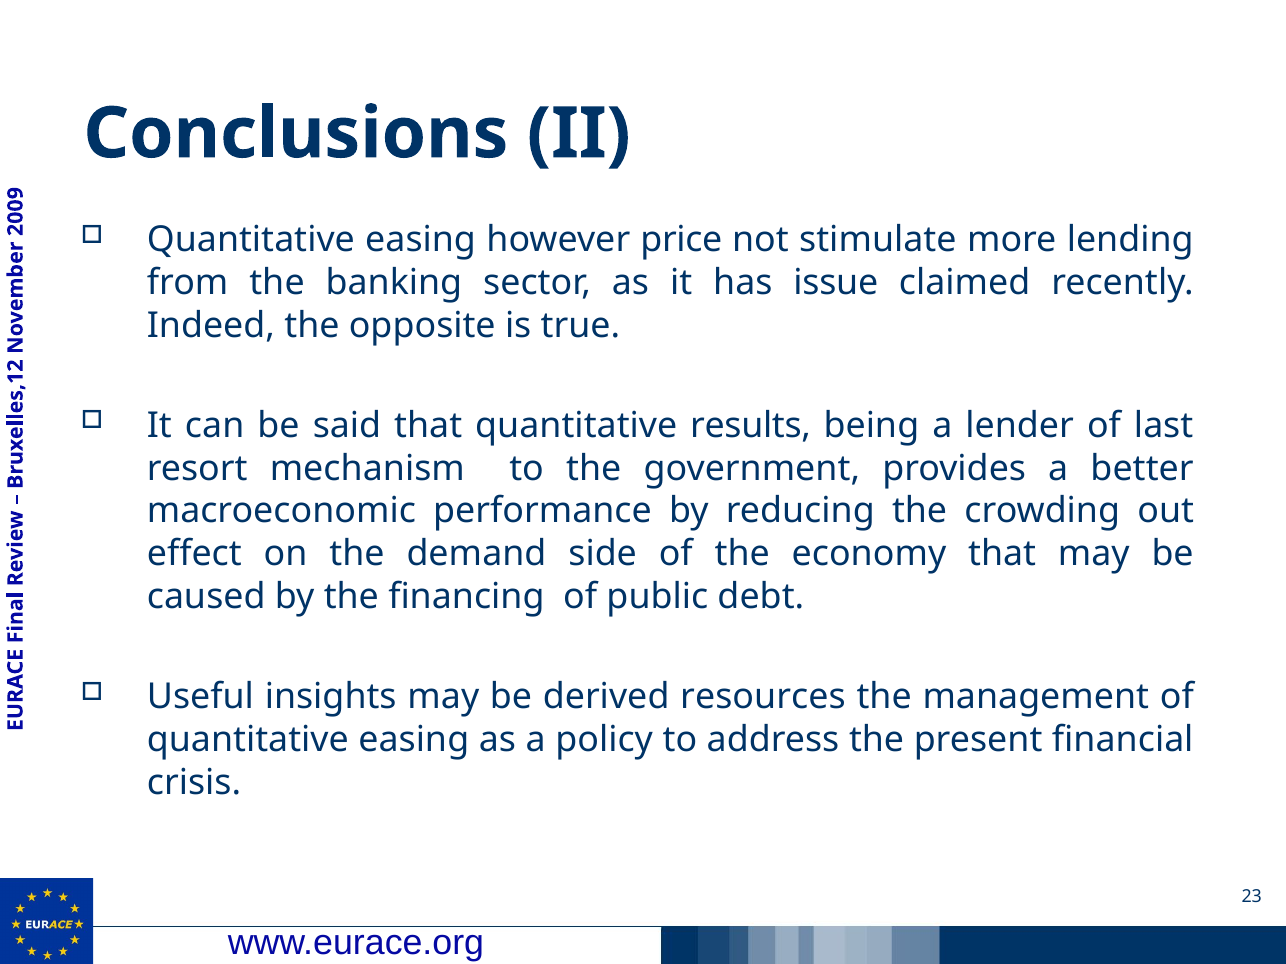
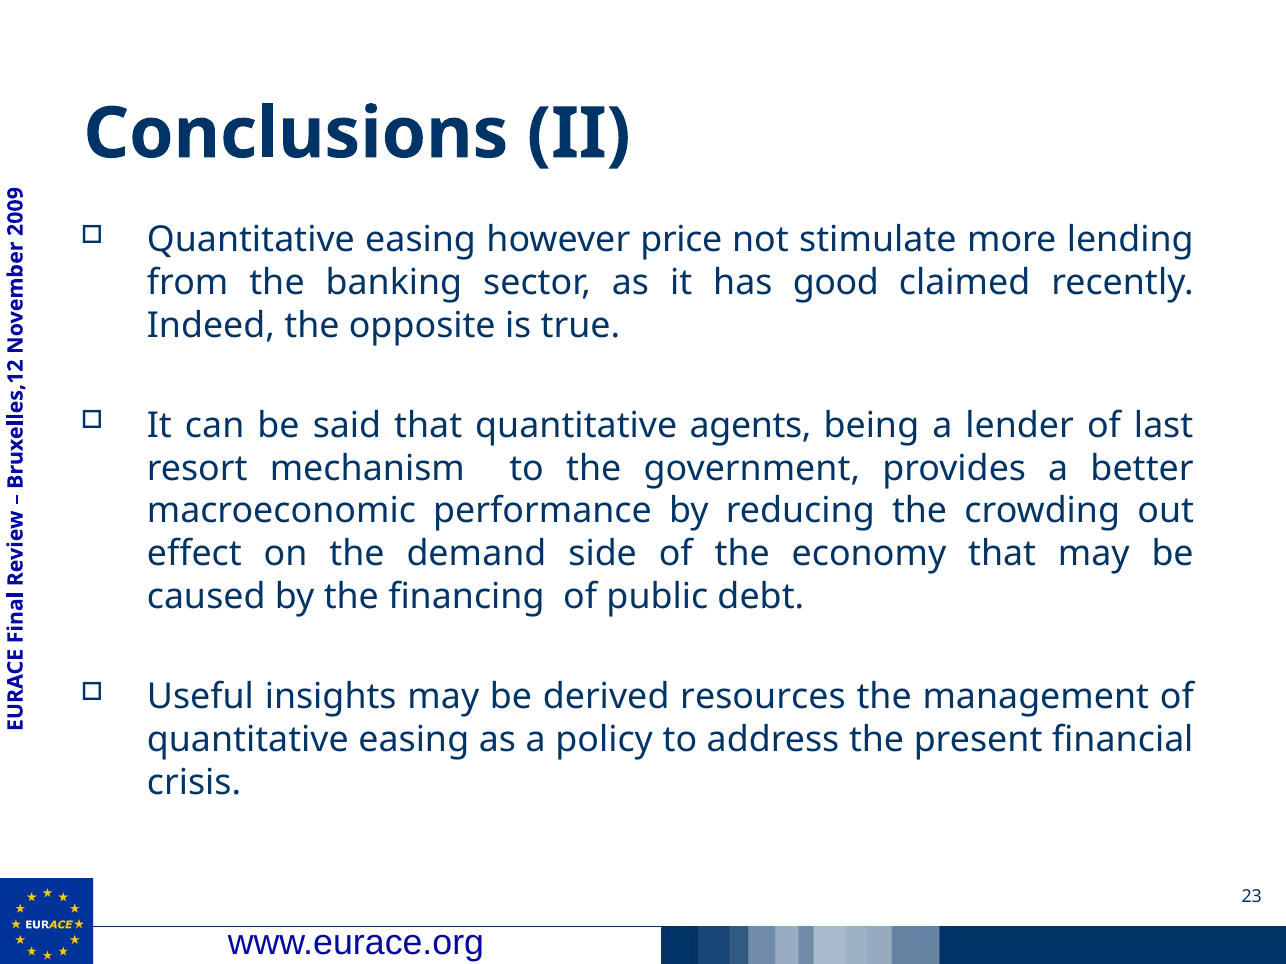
issue: issue -> good (836, 283)
results: results -> agents (751, 426)
